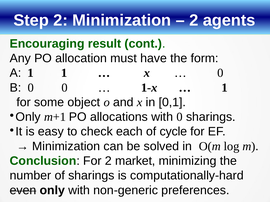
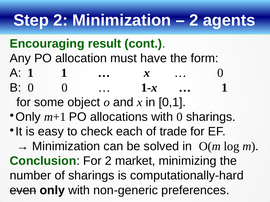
cycle: cycle -> trade (173, 132)
